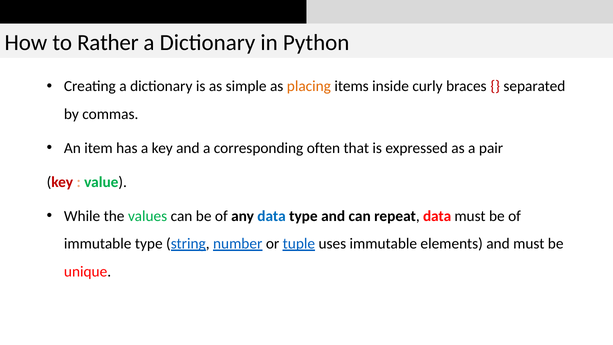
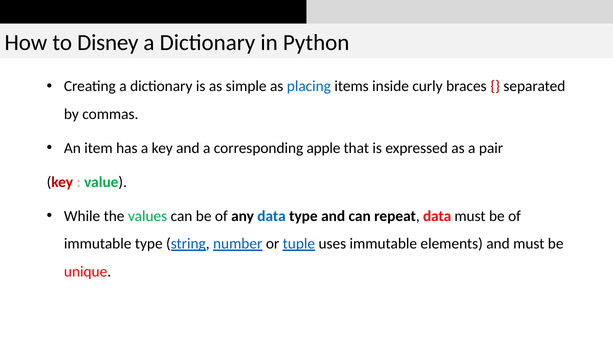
Rather: Rather -> Disney (108, 42)
placing colour: orange -> blue (309, 86)
often: often -> apple (323, 148)
